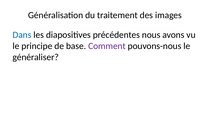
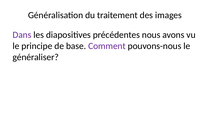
Dans colour: blue -> purple (22, 35)
